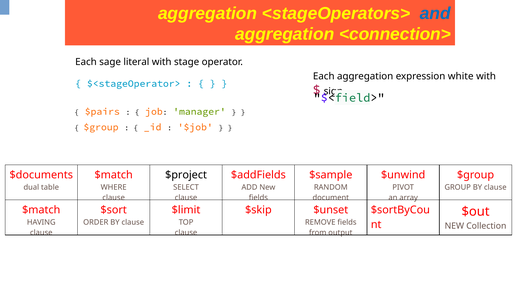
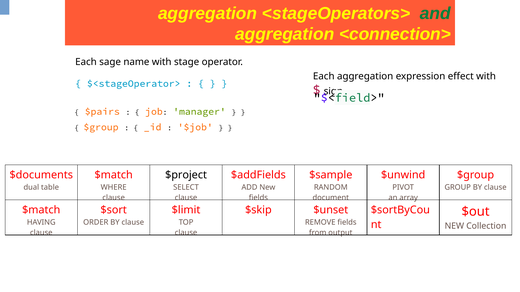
and colour: blue -> green (435, 14)
literal: literal -> name (136, 62)
white: white -> effect (461, 76)
